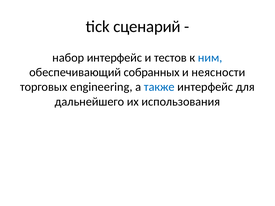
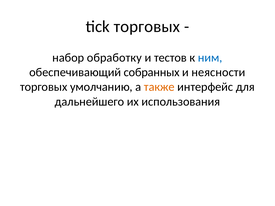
tick сценарий: сценарий -> торговых (147, 27)
набор интерфейс: интерфейс -> обработку (114, 58)
engineering: engineering -> умолчанию (101, 87)
также colour: blue -> orange (159, 87)
